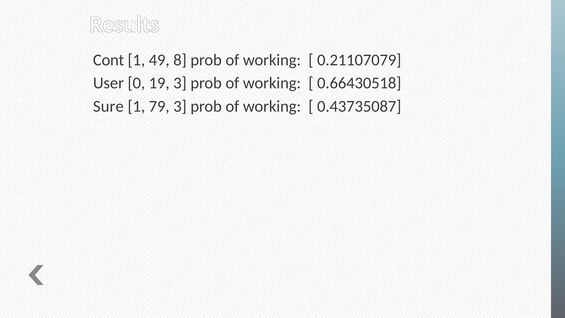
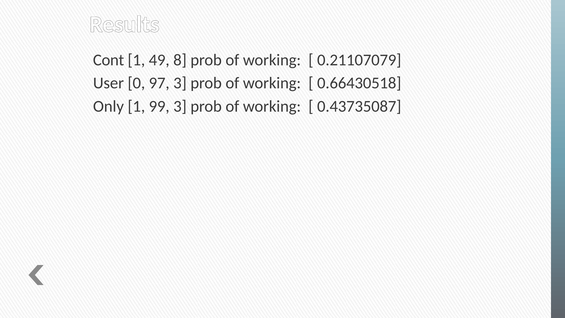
19: 19 -> 97 (159, 83)
Sure: Sure -> Only (108, 106)
79: 79 -> 99 (159, 106)
